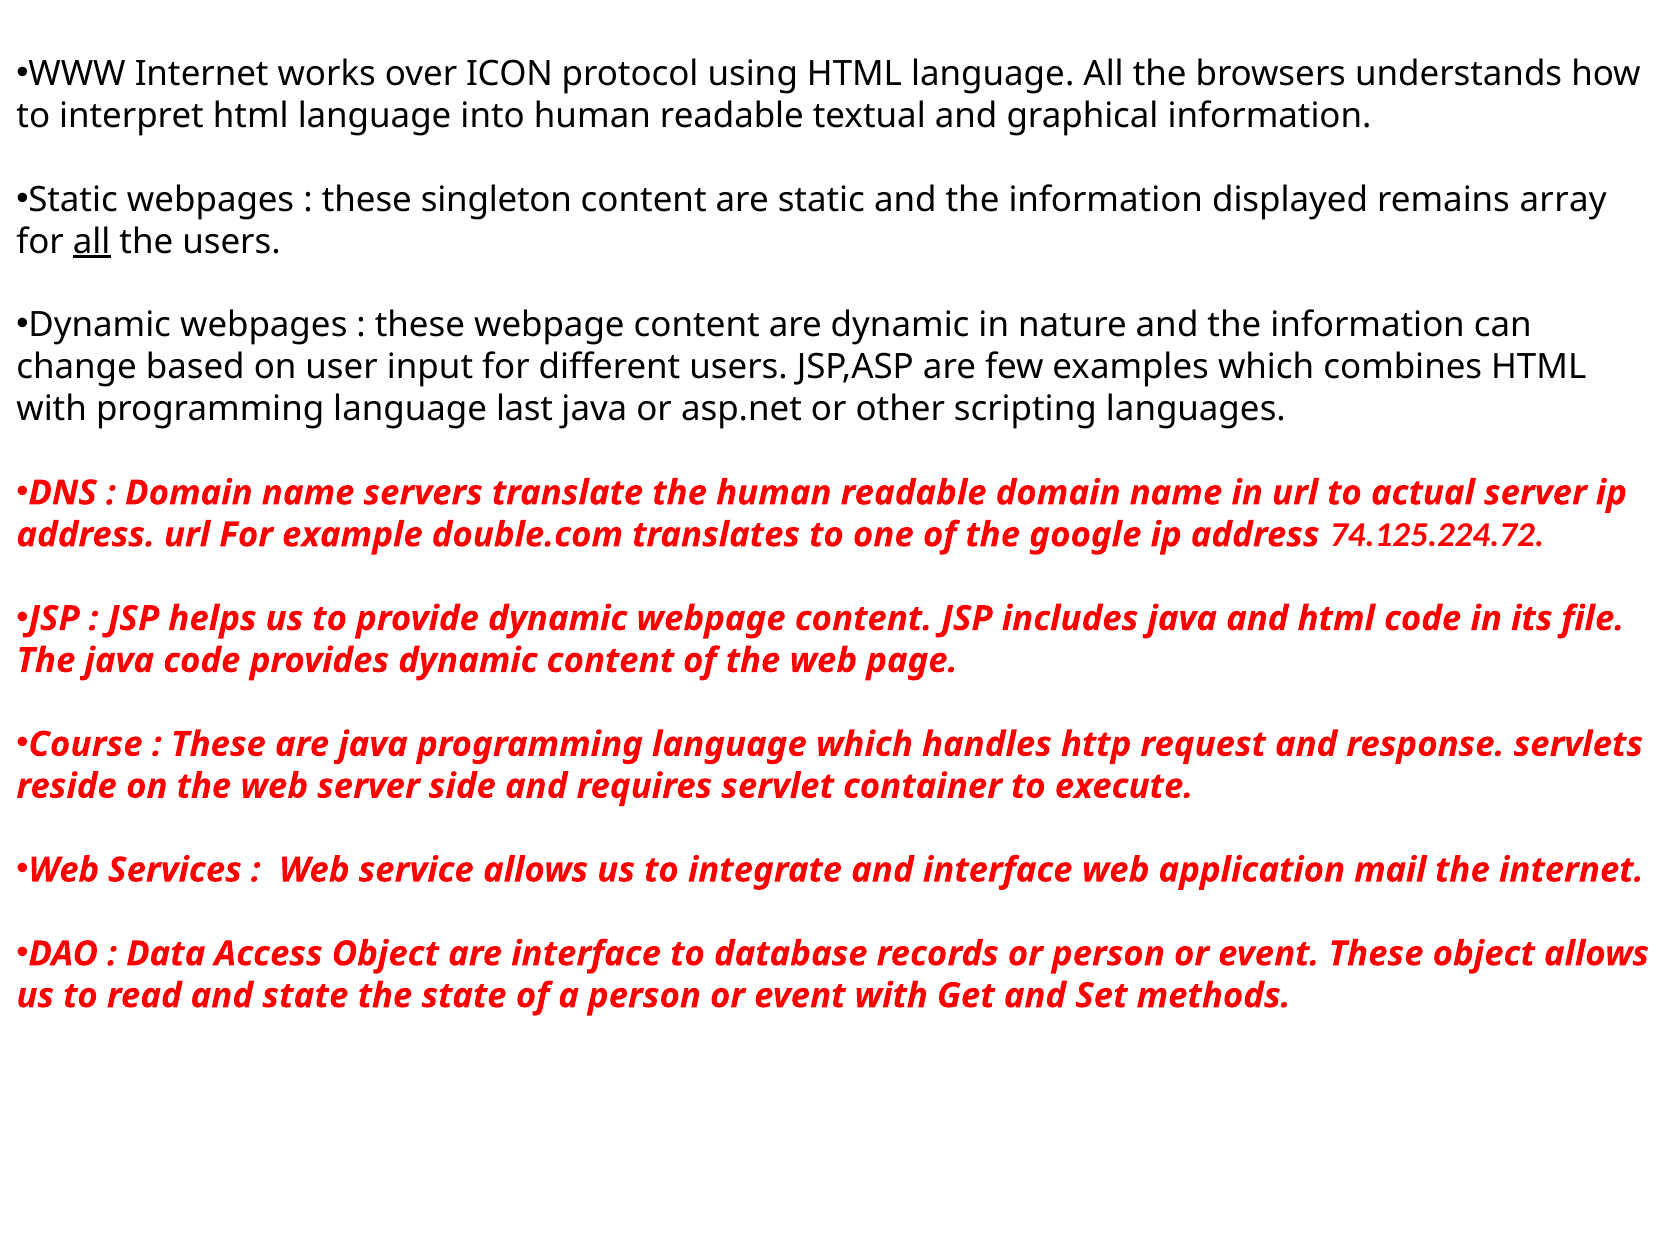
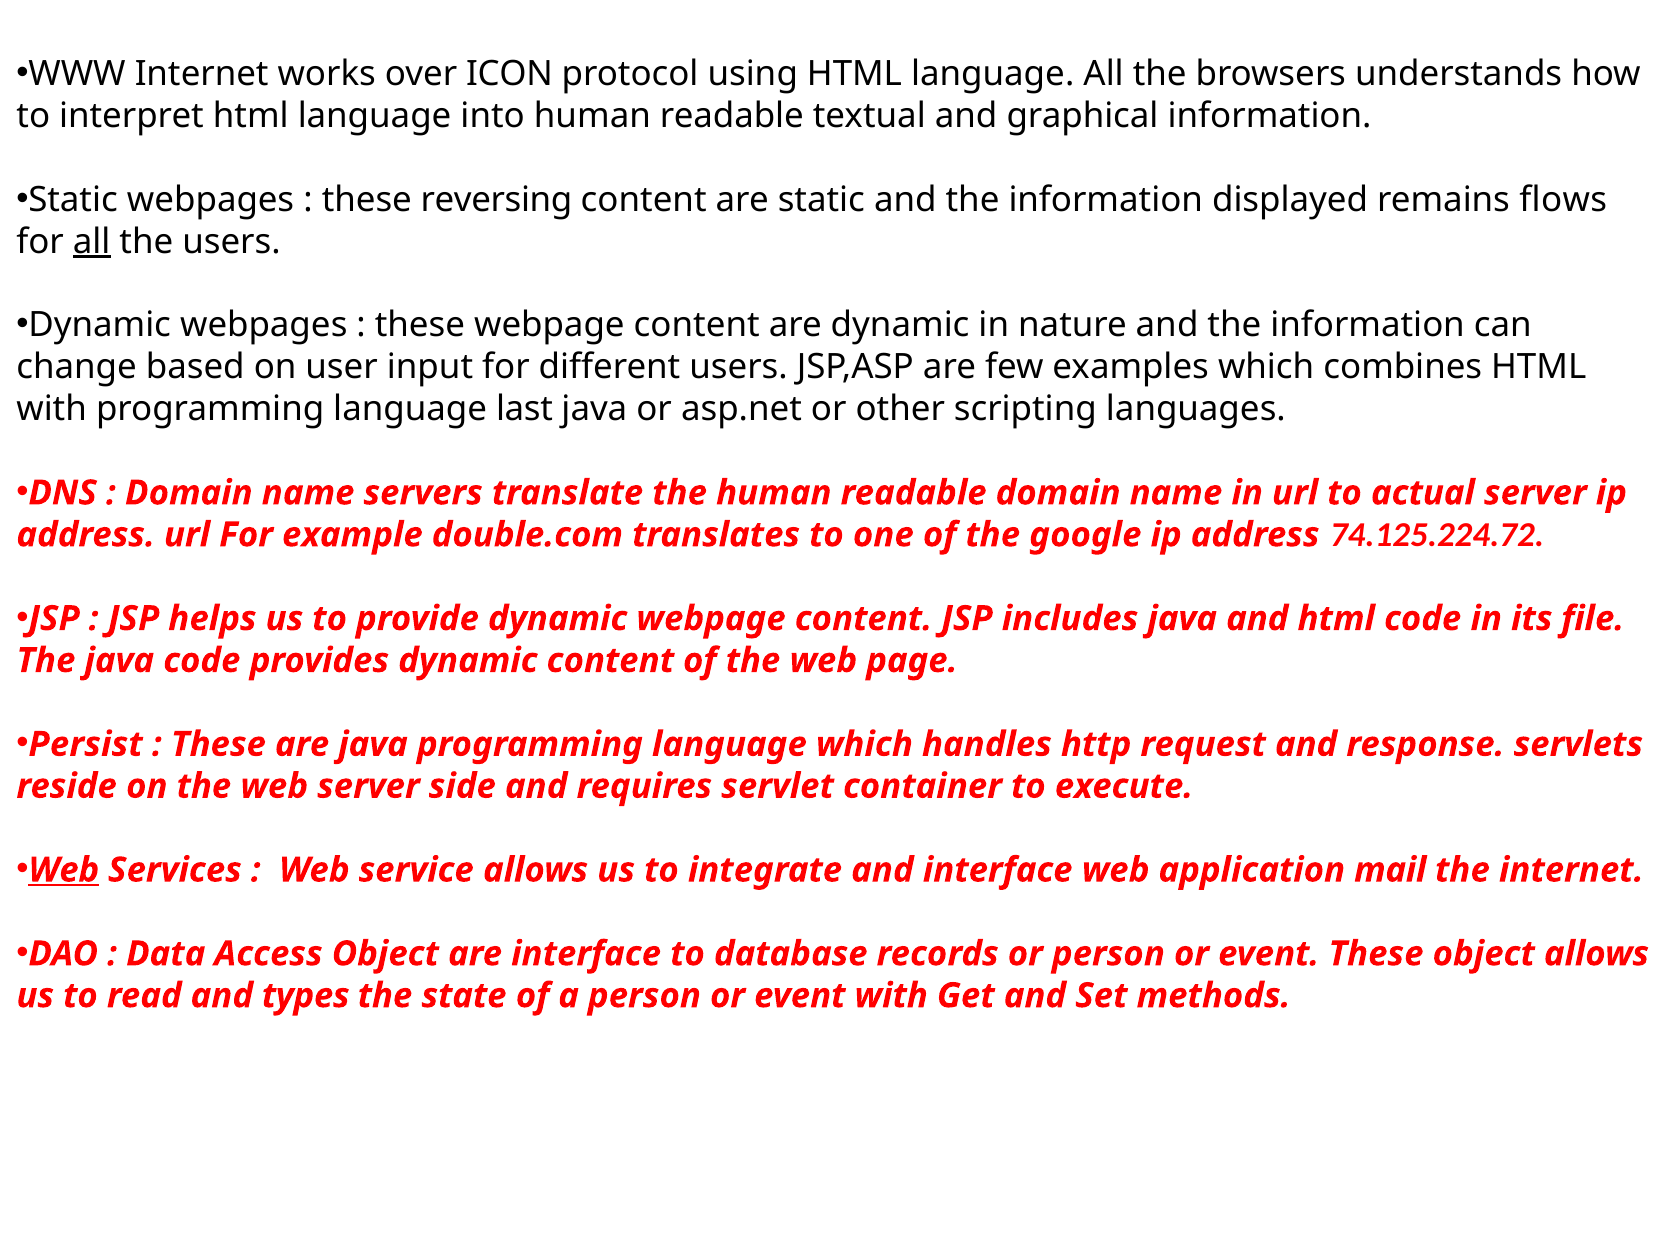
singleton: singleton -> reversing (496, 200)
array: array -> flows (1563, 200)
Course: Course -> Persist (86, 744)
Web underline: none -> present (64, 870)
and state: state -> types (306, 996)
